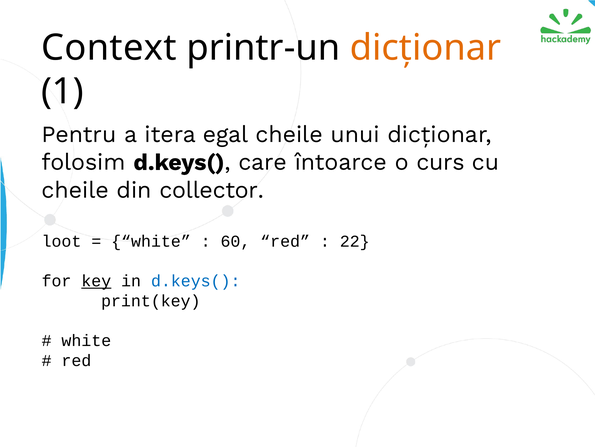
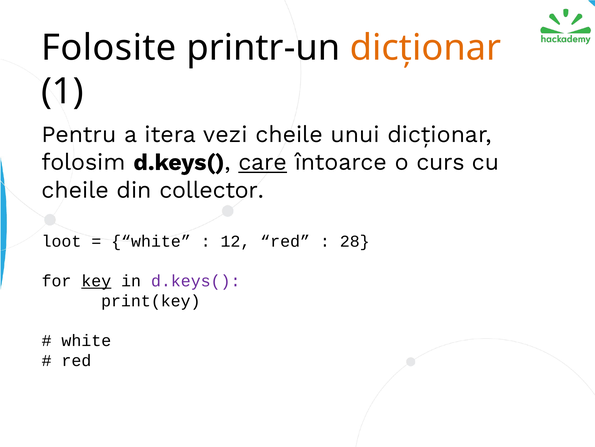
Context: Context -> Folosite (109, 48)
egal: egal -> vezi (225, 134)
care underline: none -> present (263, 162)
60: 60 -> 12 (235, 241)
22: 22 -> 28 (355, 241)
d.keys( colour: blue -> purple (196, 281)
